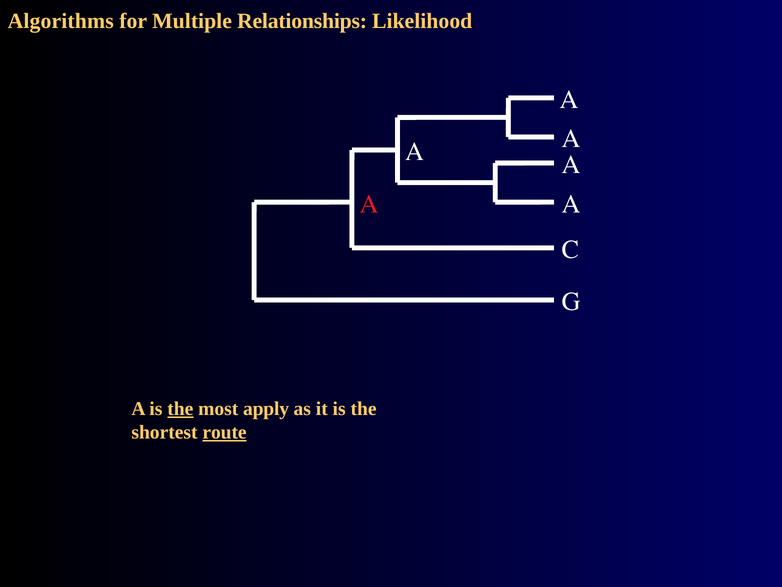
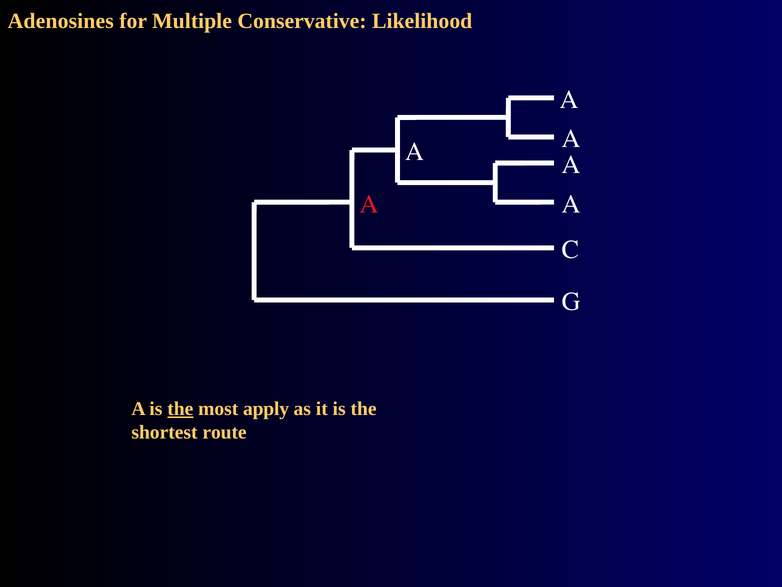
Algorithms: Algorithms -> Adenosines (61, 21)
Relationships: Relationships -> Conservative (302, 21)
route underline: present -> none (225, 432)
